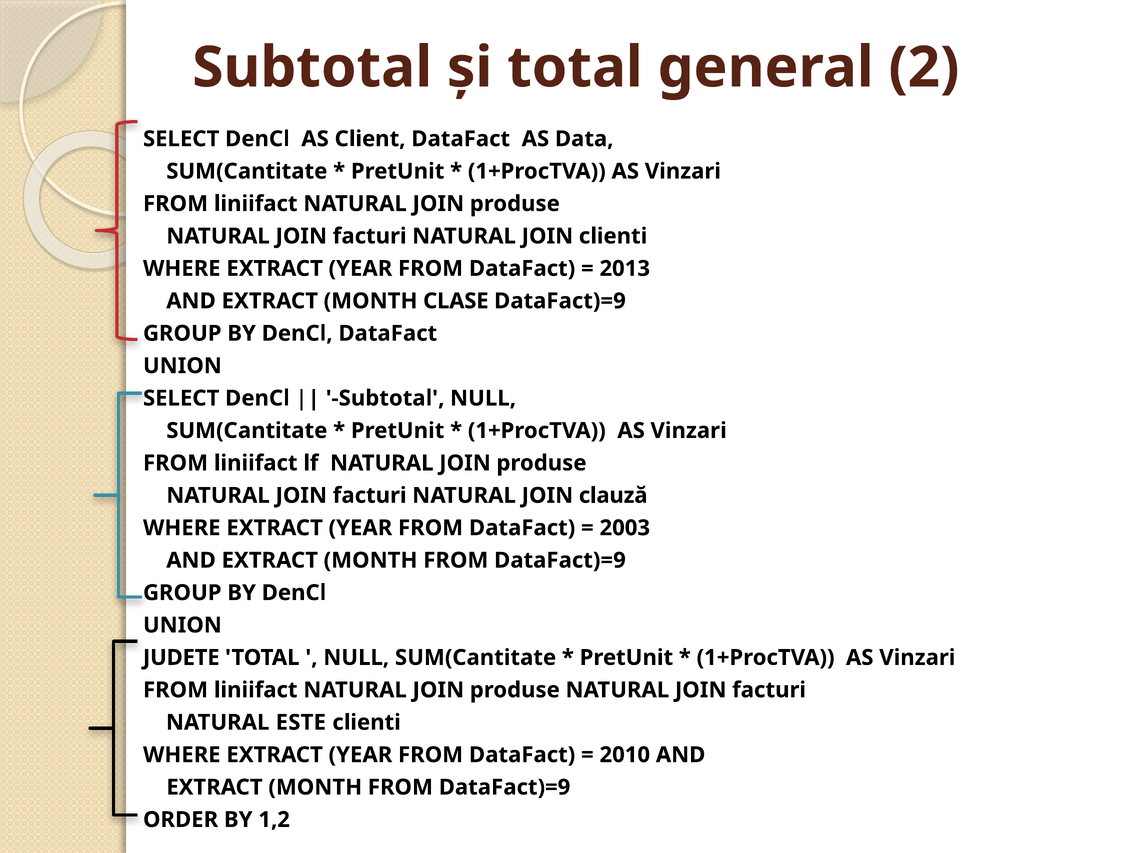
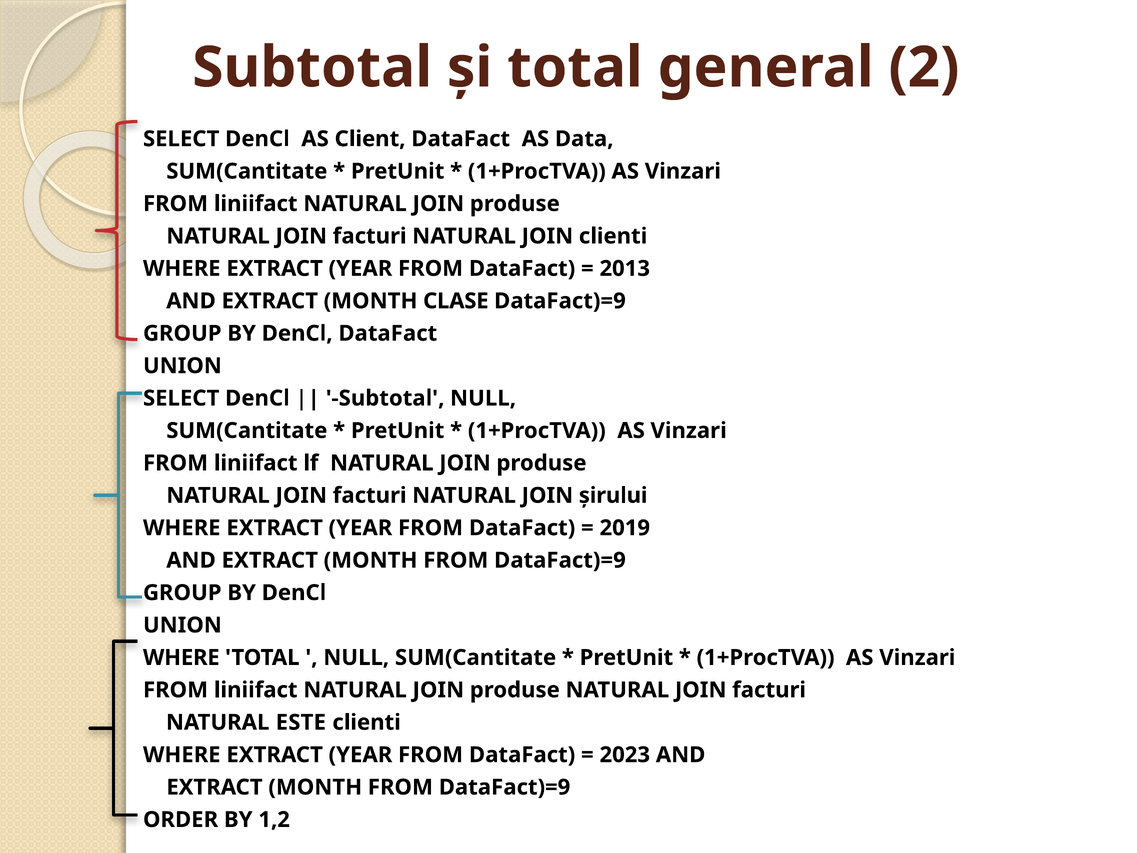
clauză: clauză -> şirului (613, 495)
2003: 2003 -> 2019 (625, 528)
JUDETE: JUDETE -> WHERE (181, 657)
2010: 2010 -> 2023 (625, 755)
